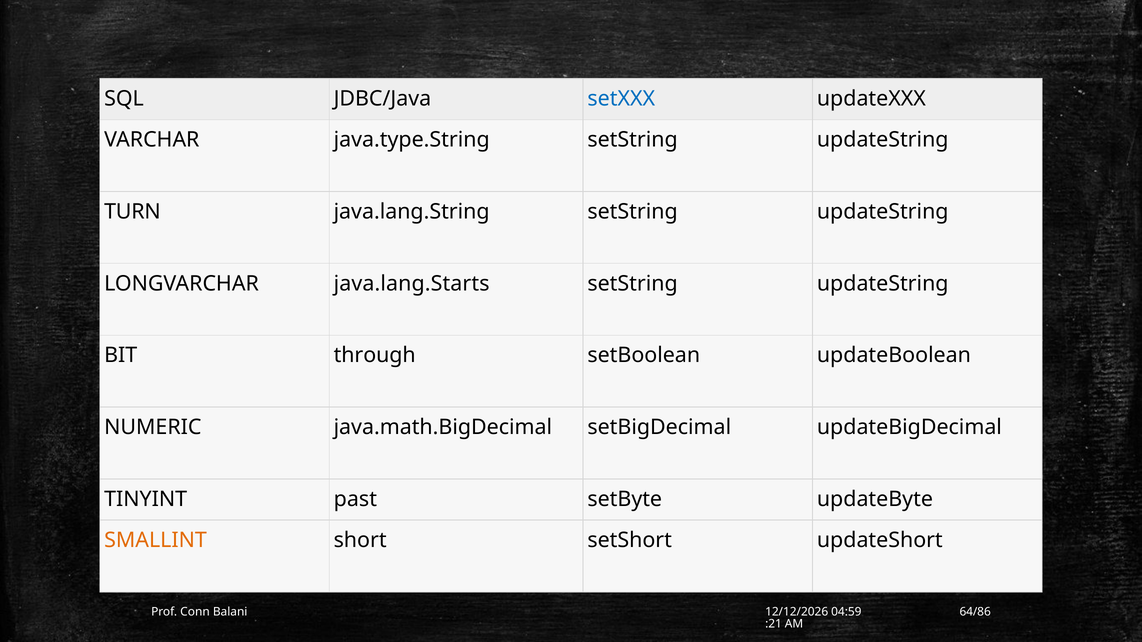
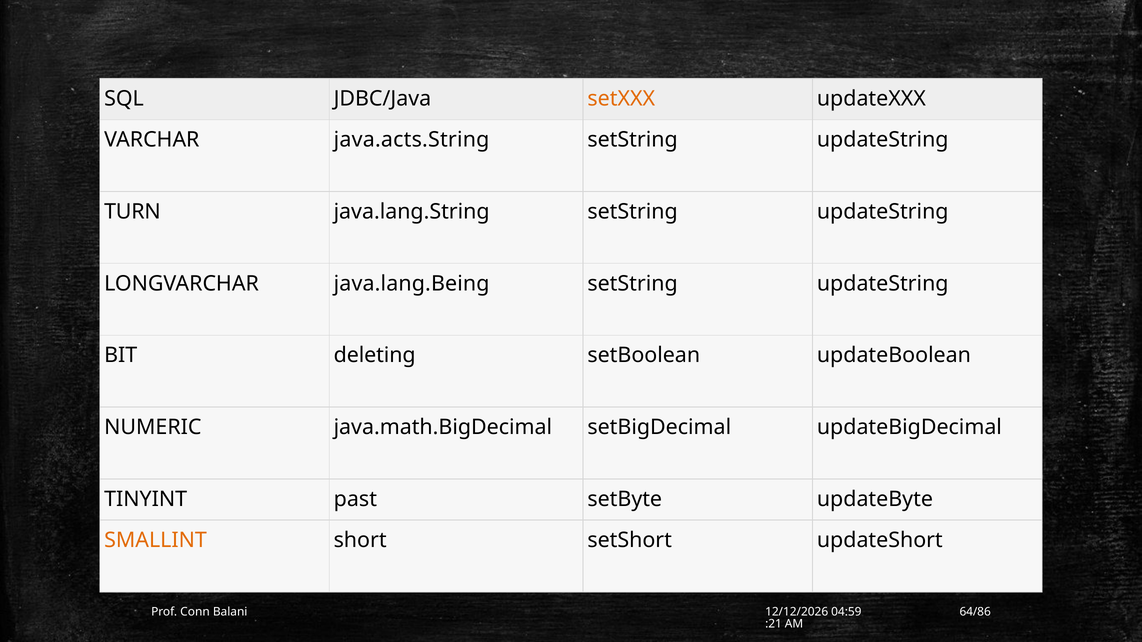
setXXX colour: blue -> orange (621, 99)
java.type.String: java.type.String -> java.acts.String (412, 140)
java.lang.Starts: java.lang.Starts -> java.lang.Being (412, 284)
through: through -> deleting (375, 356)
